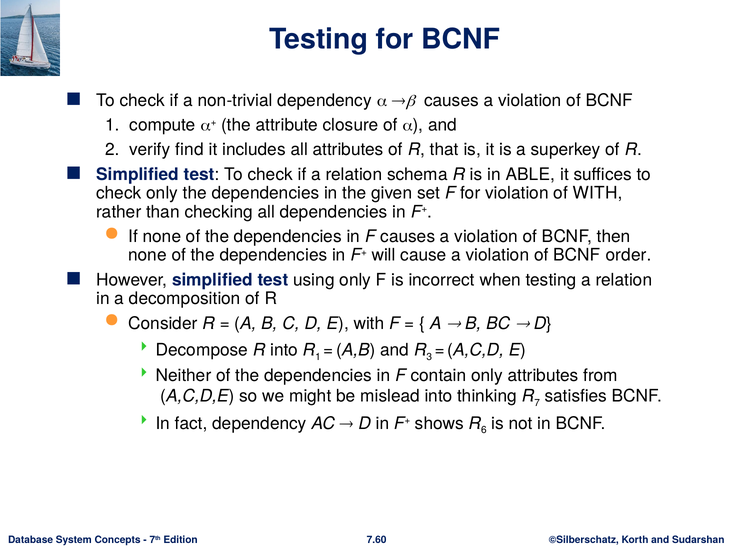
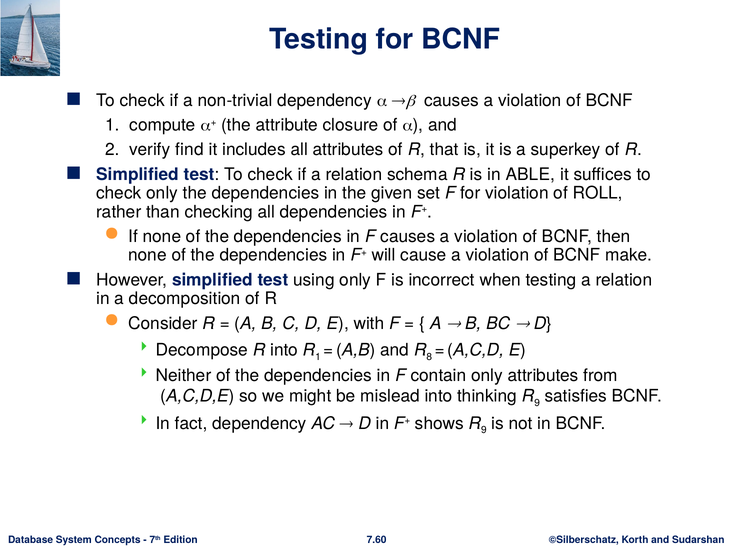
of WITH: WITH -> ROLL (598, 193)
order: order -> make (629, 255)
3: 3 -> 8 (429, 357)
thinking R 7: 7 -> 9 (537, 403)
shows R 6: 6 -> 9 (484, 430)
